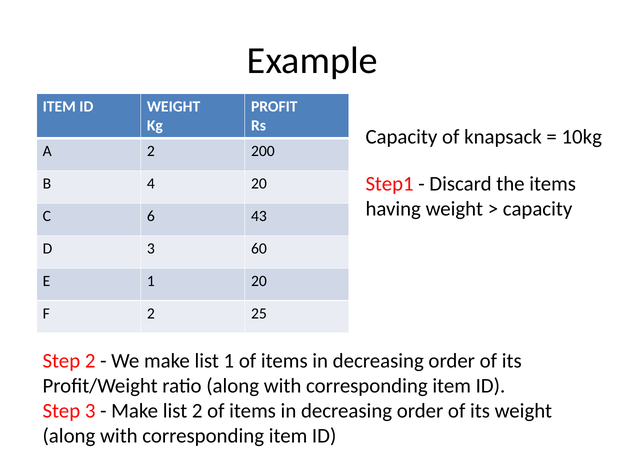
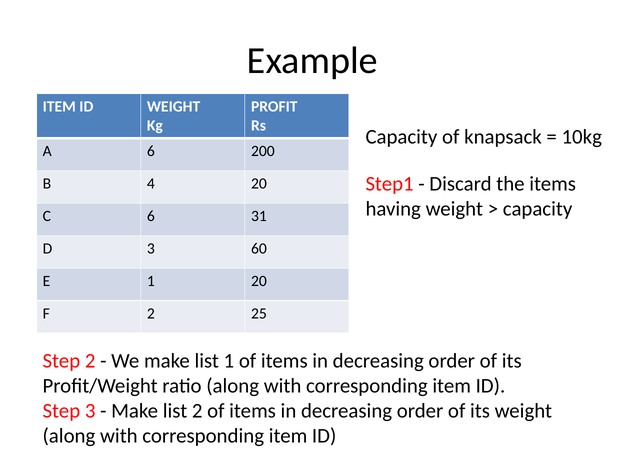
A 2: 2 -> 6 (151, 151)
43: 43 -> 31 (259, 216)
